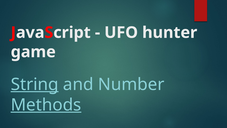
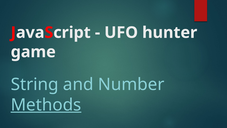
String underline: present -> none (35, 84)
